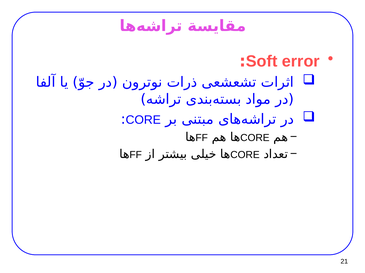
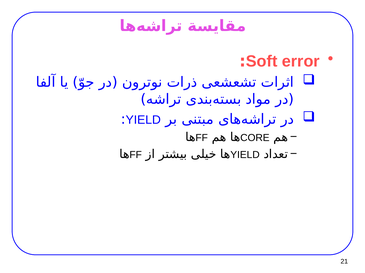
CORE: CORE -> YIELD (143, 120)
CORE: CORE -> YIELD (245, 155)
